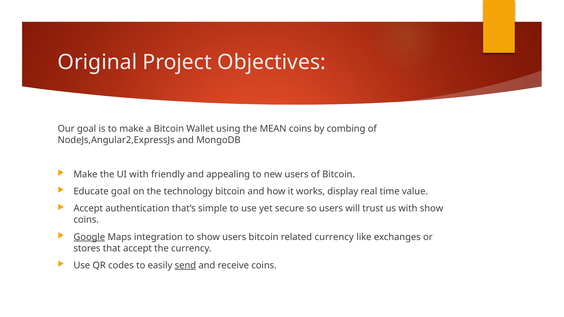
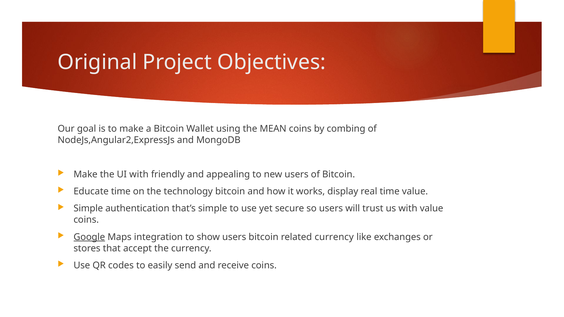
Educate goal: goal -> time (121, 192)
Accept: Accept -> Simple (88, 209)
with show: show -> value (432, 209)
send underline: present -> none (185, 266)
